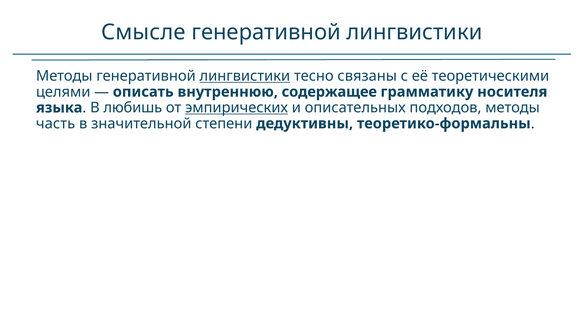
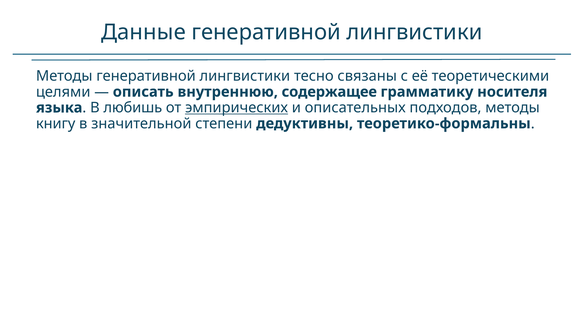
Смысле: Смысле -> Данные (143, 32)
лингвистики underline: present -> none (245, 76)
часть: часть -> книгу (56, 124)
